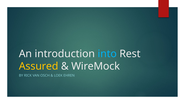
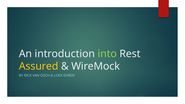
into colour: light blue -> light green (107, 54)
